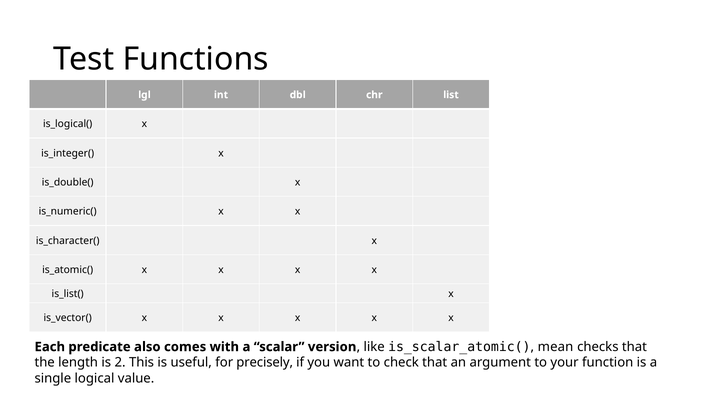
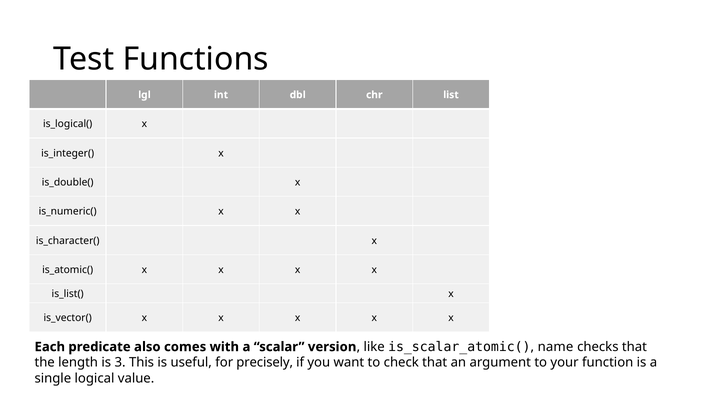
mean: mean -> name (556, 346)
2: 2 -> 3 (120, 362)
